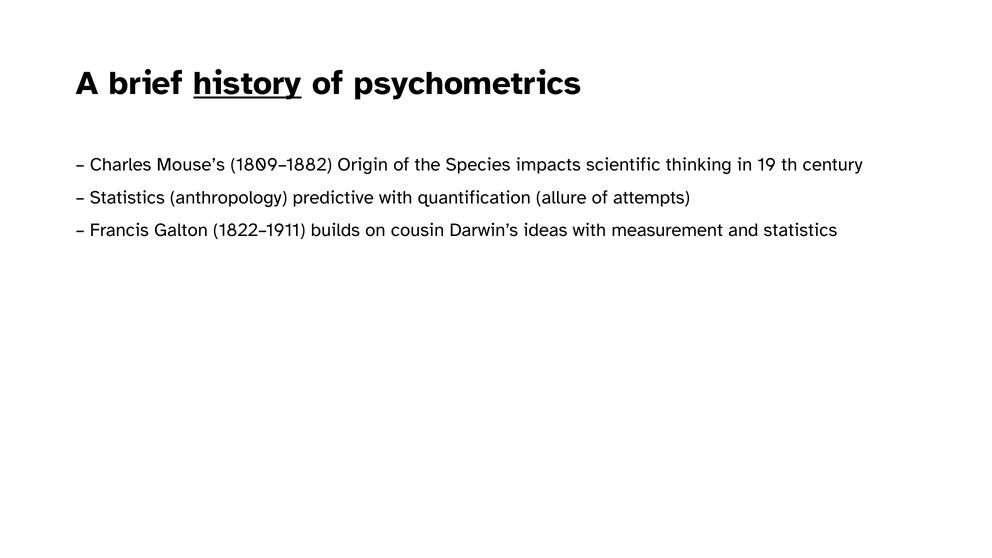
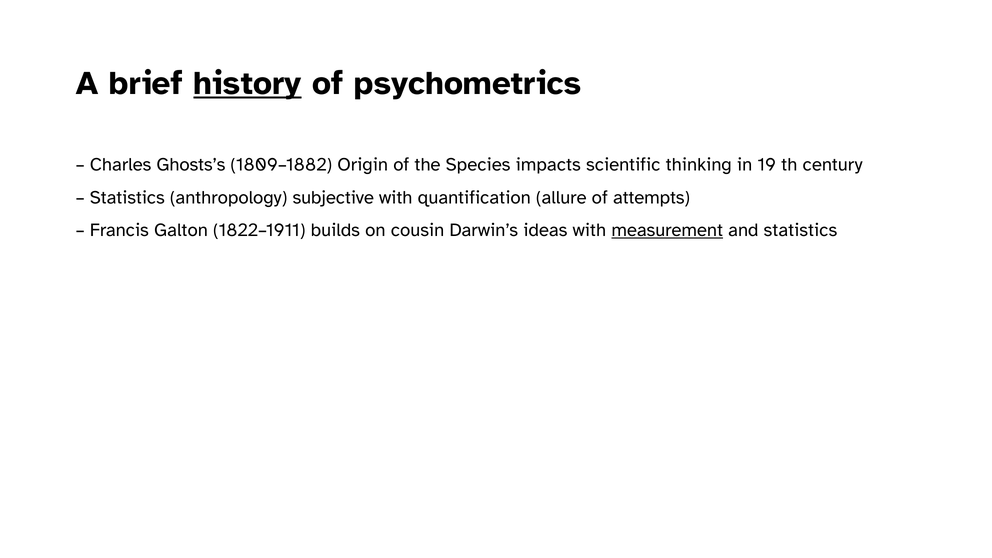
Mouse’s: Mouse’s -> Ghosts’s (191, 165)
predictive: predictive -> subjective (333, 197)
measurement underline: none -> present (667, 230)
